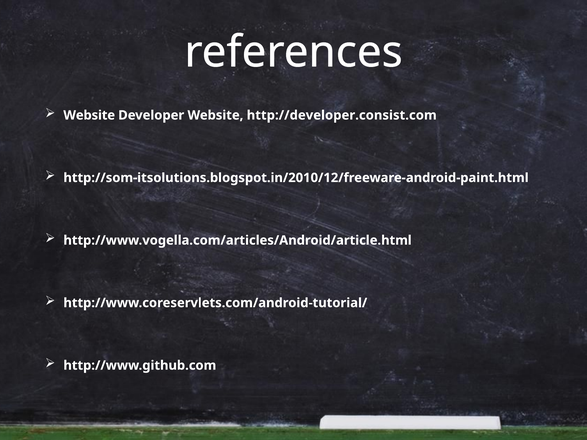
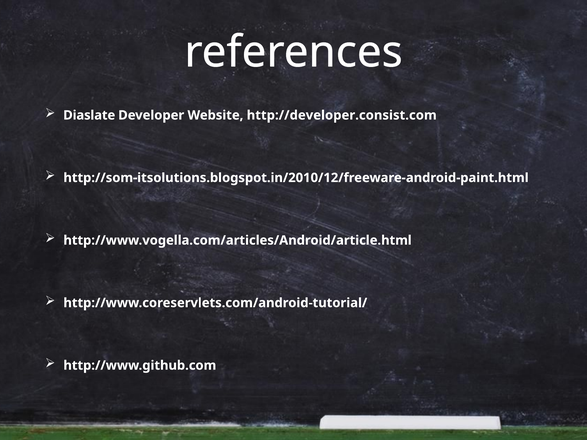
Website: Website -> Diaslate (89, 115)
